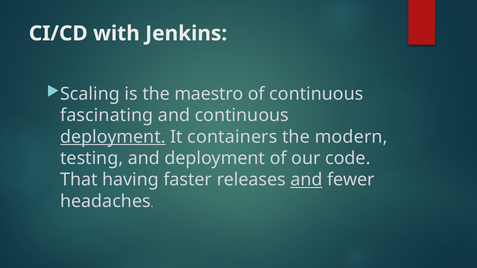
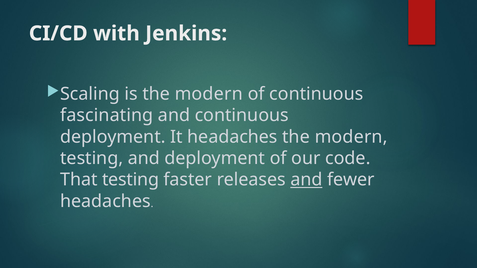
is the maestro: maestro -> modern (209, 94)
deployment underline: present -> none (113, 137)
It containers: containers -> headaches (232, 137)
That having: having -> testing (131, 180)
